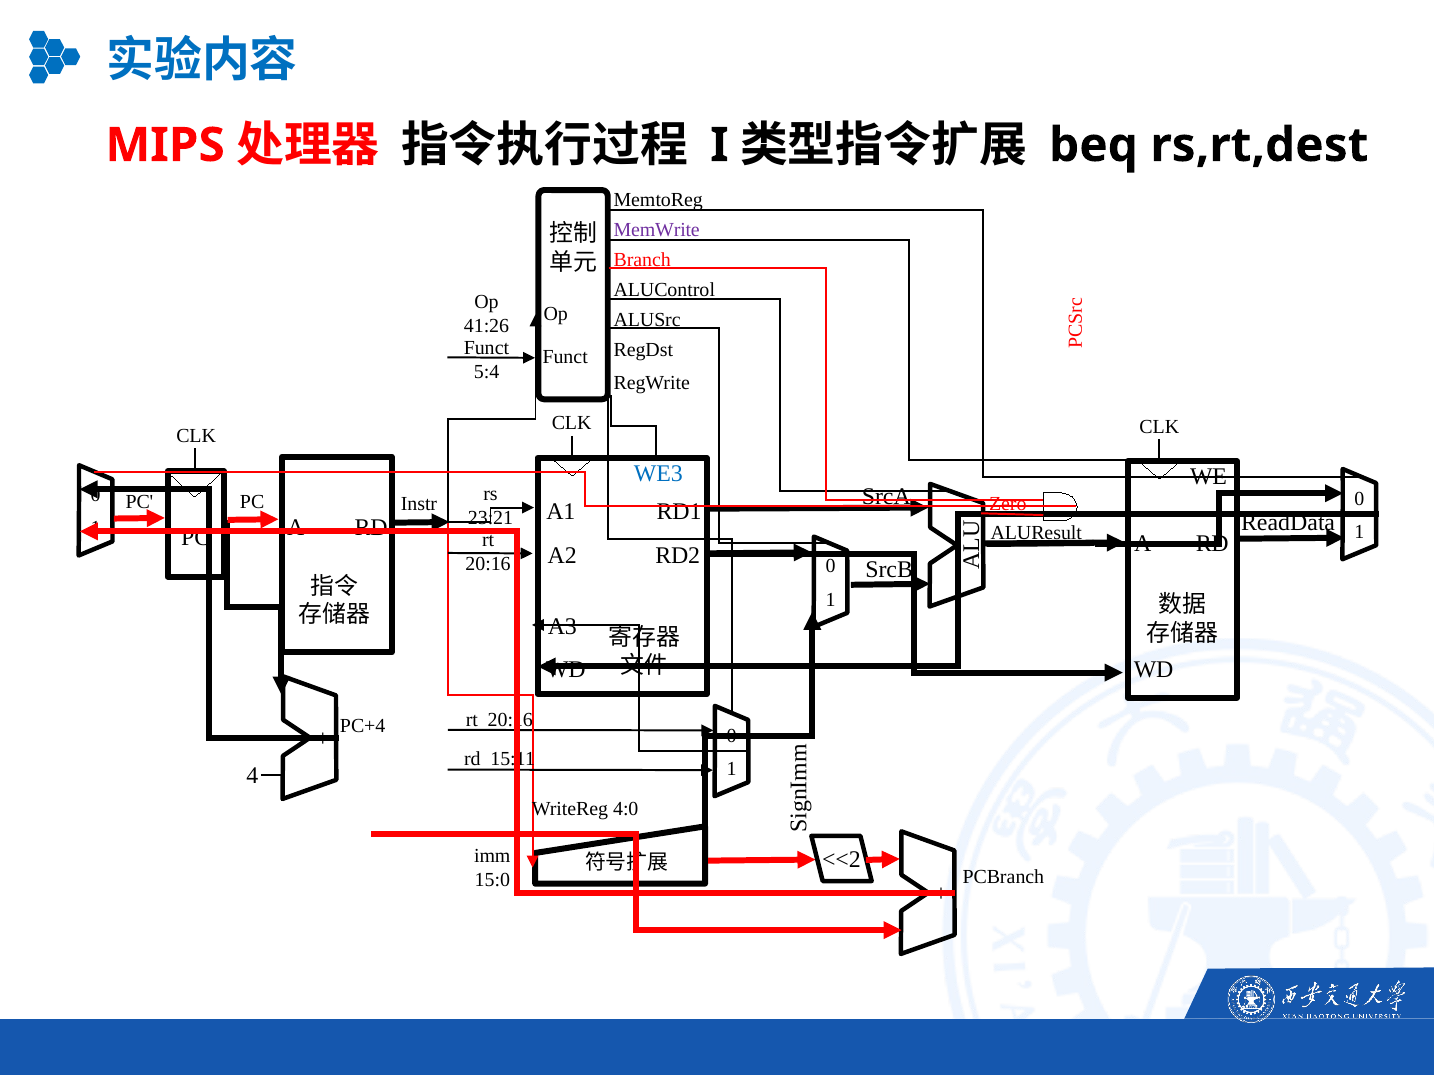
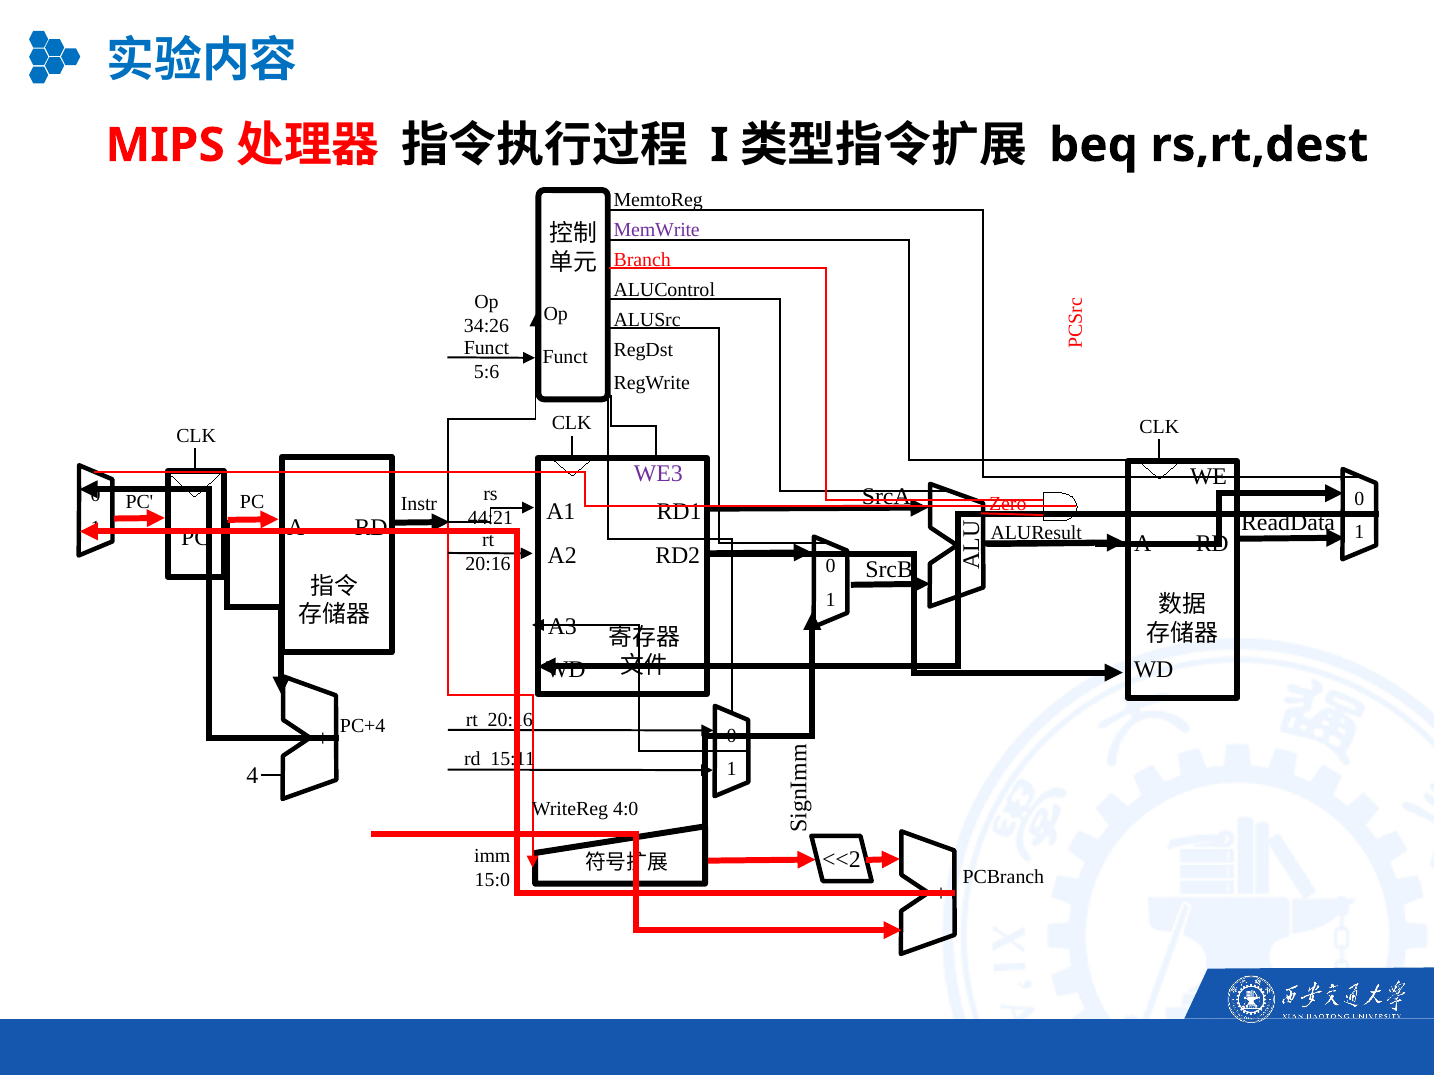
41:26: 41:26 -> 34:26 (487, 326)
5:4: 5:4 -> 5:6 (487, 372)
WE3 colour: blue -> purple (658, 474)
23:21: 23:21 -> 44:21 (491, 518)
